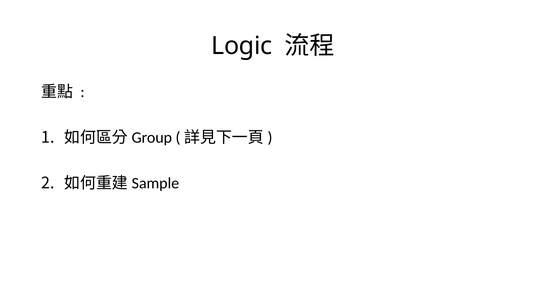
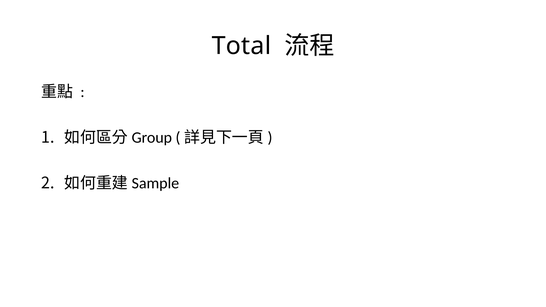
Logic: Logic -> Total (242, 46)
